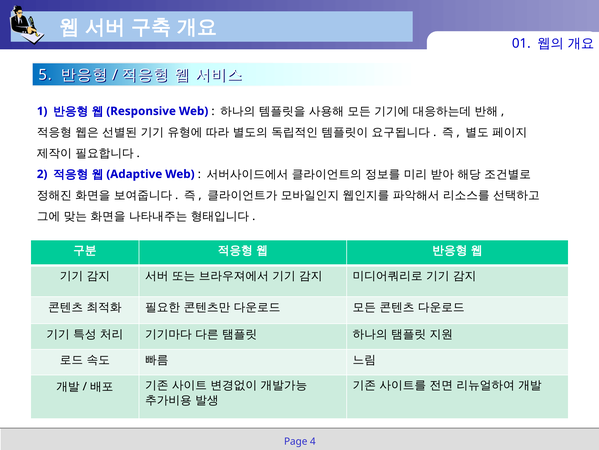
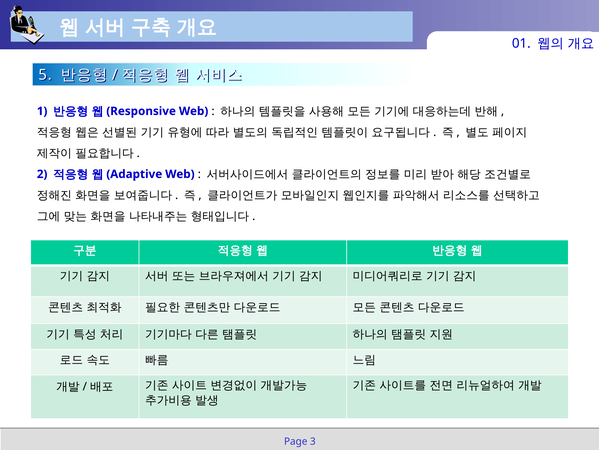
4: 4 -> 3 (313, 441)
